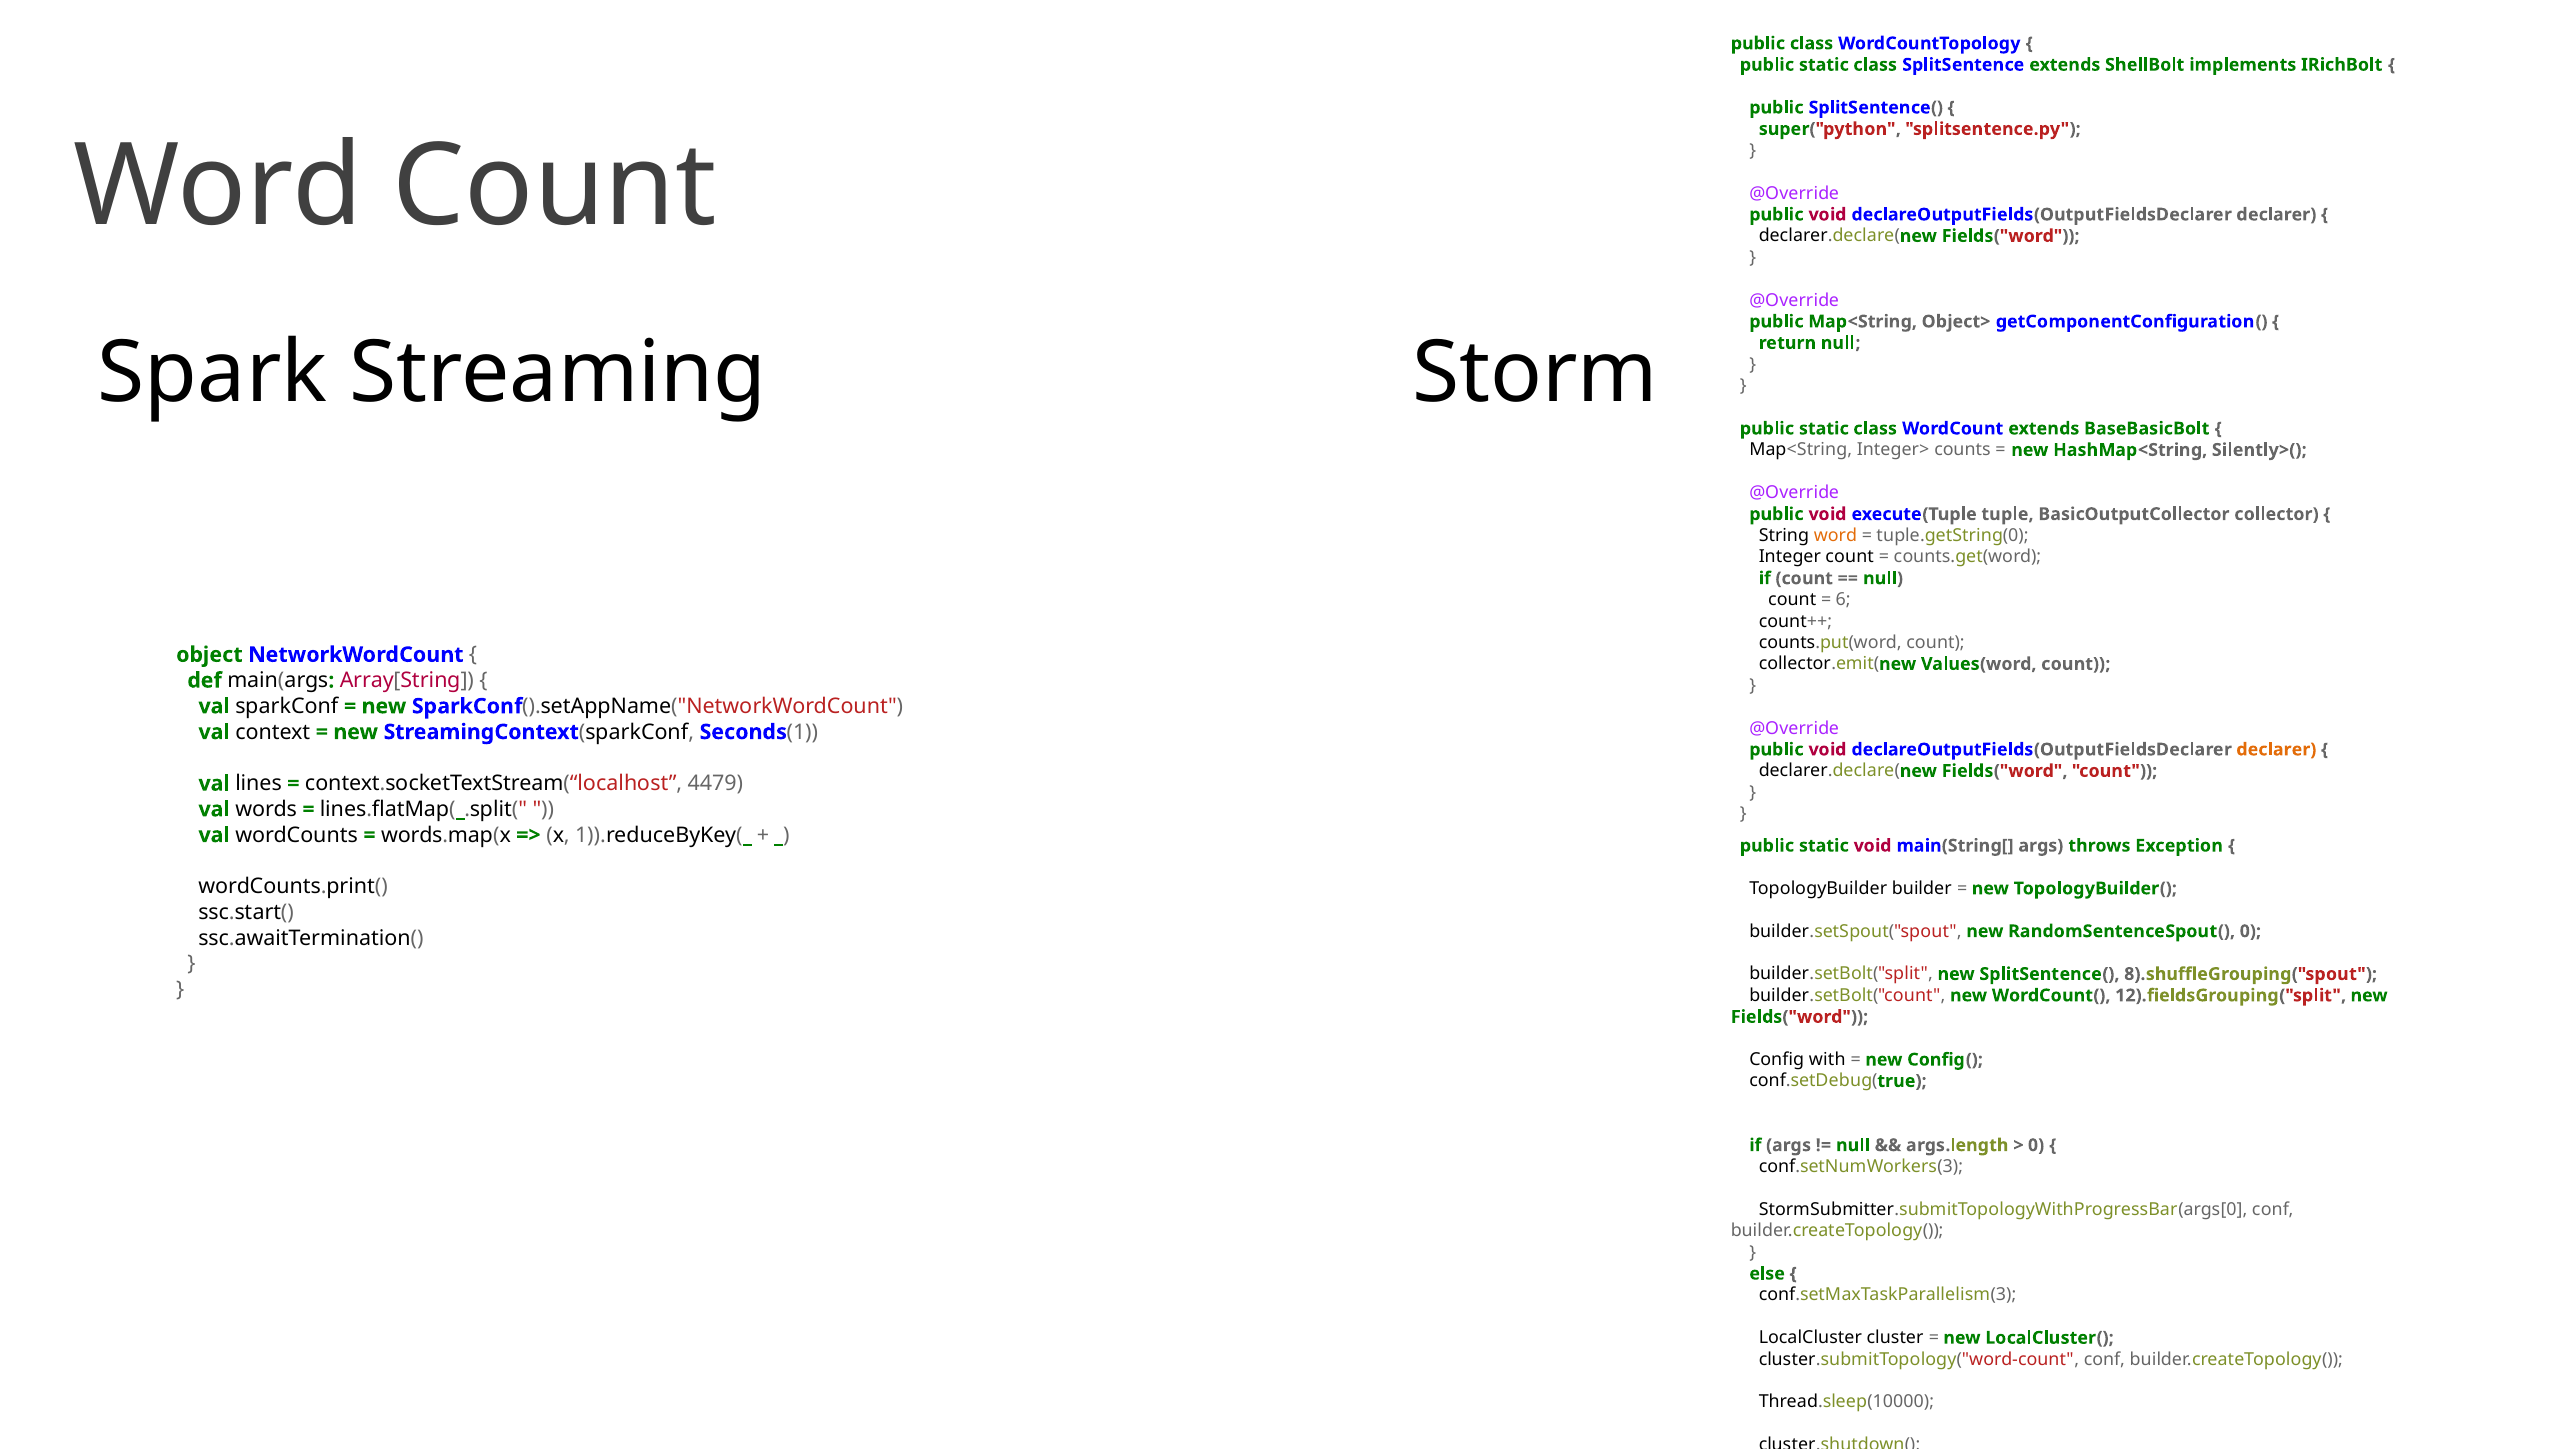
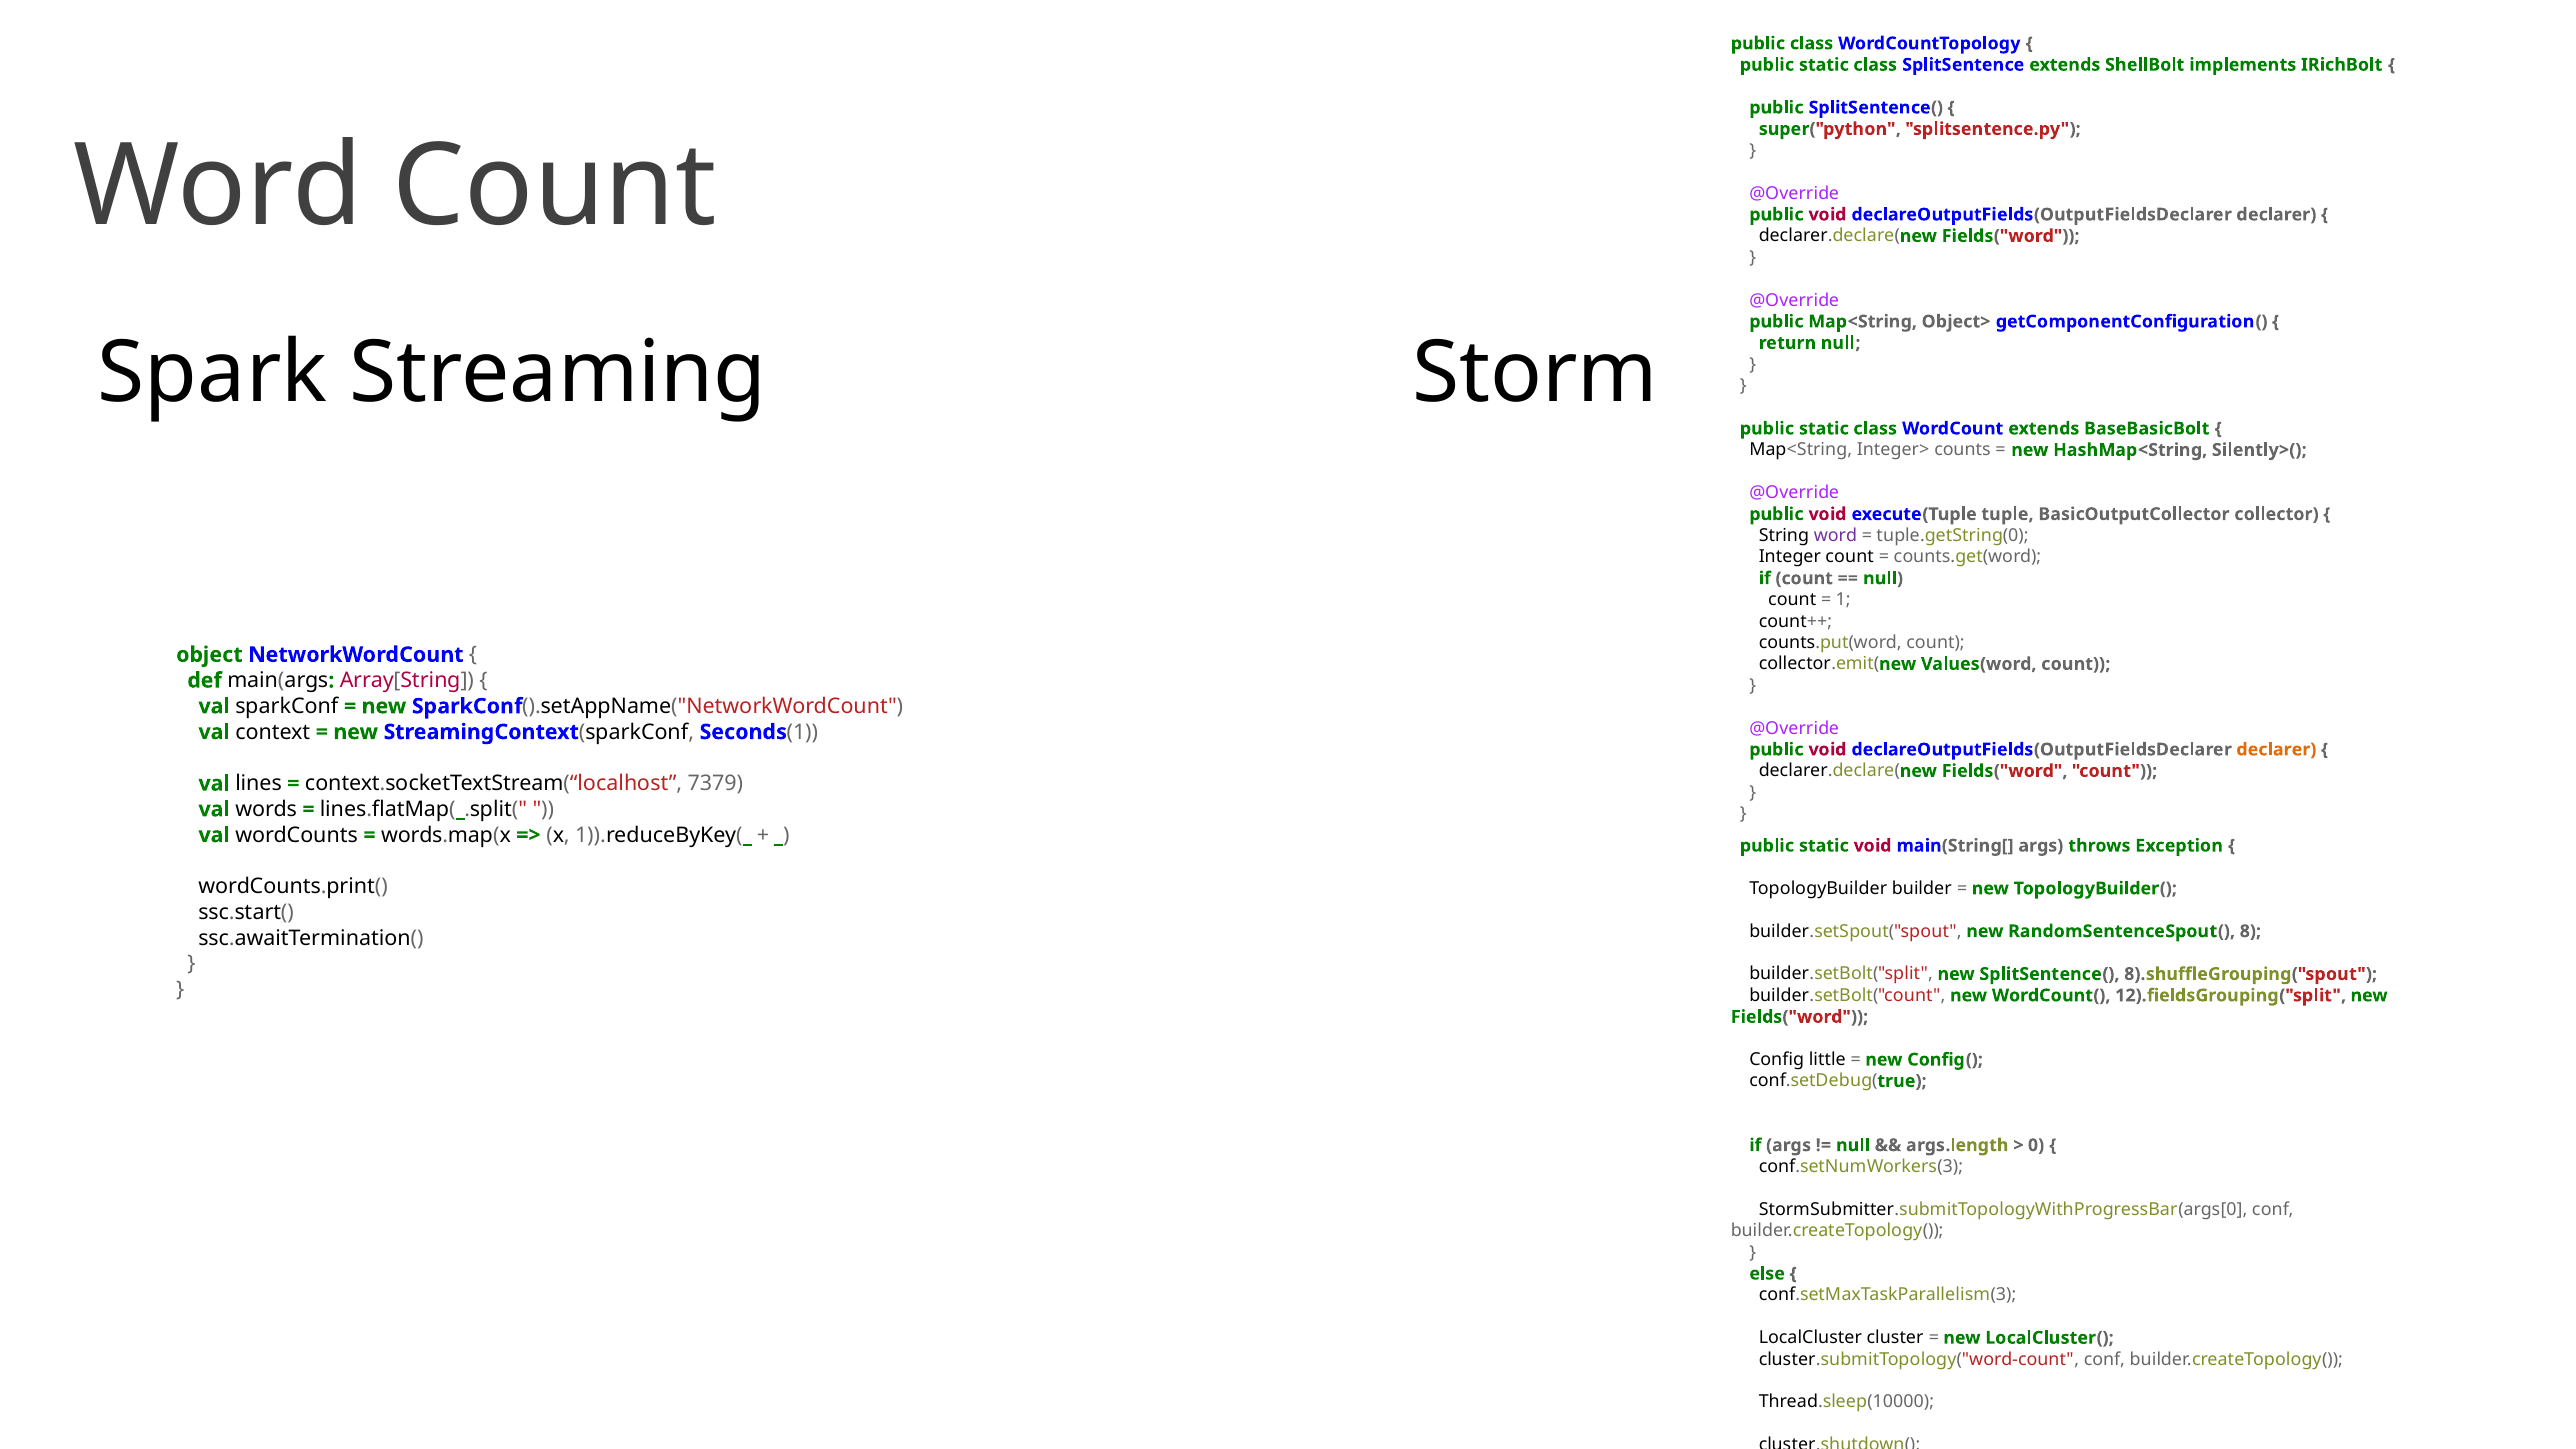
word colour: orange -> purple (1836, 536)
6: 6 -> 1 (1843, 600)
4479: 4479 -> 7379 (715, 784)
RandomSentenceSpout( 0: 0 -> 8 (2250, 931)
with: with -> little (1827, 1060)
